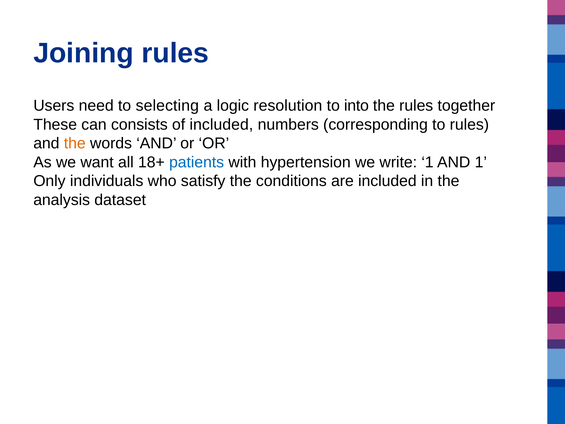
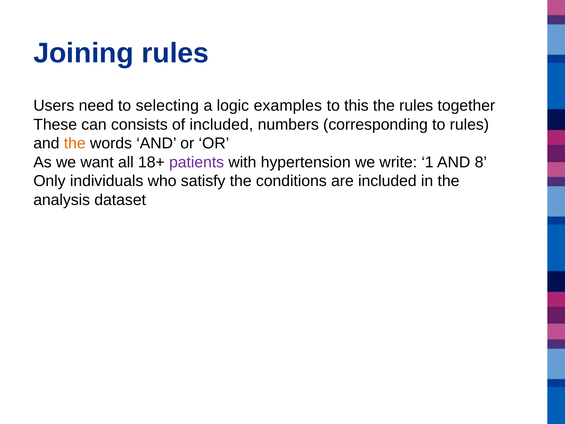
resolution: resolution -> examples (288, 106)
into: into -> this (356, 106)
patients colour: blue -> purple (197, 162)
AND 1: 1 -> 8 (481, 162)
